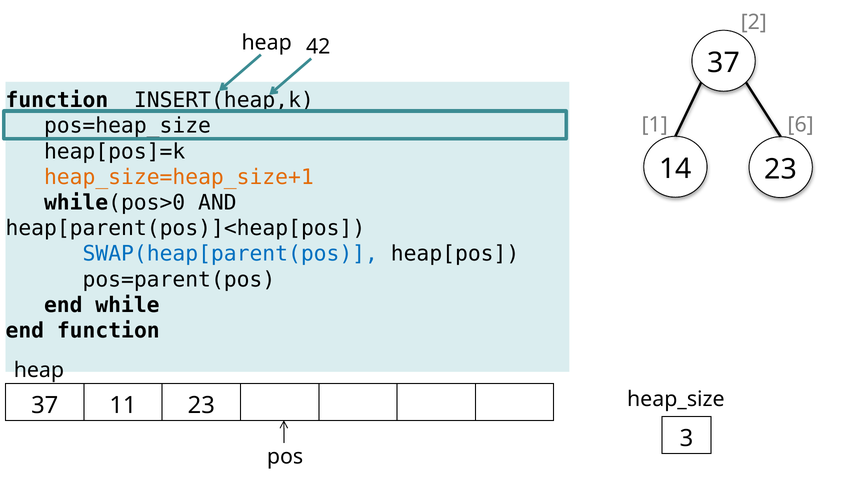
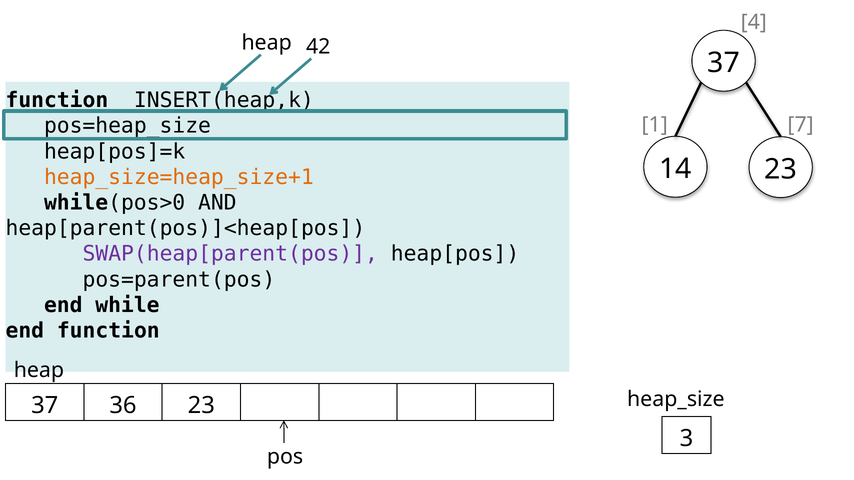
2: 2 -> 4 (754, 22)
6: 6 -> 7 (801, 125)
SWAP(heap[parent(pos colour: blue -> purple (230, 254)
11: 11 -> 36 (123, 406)
